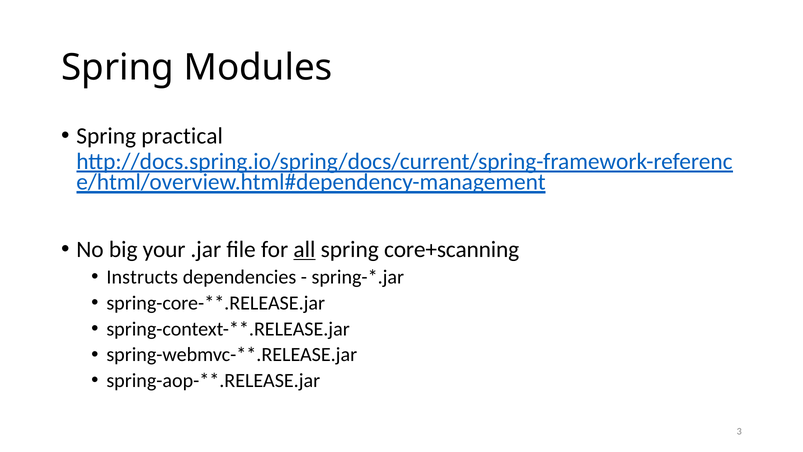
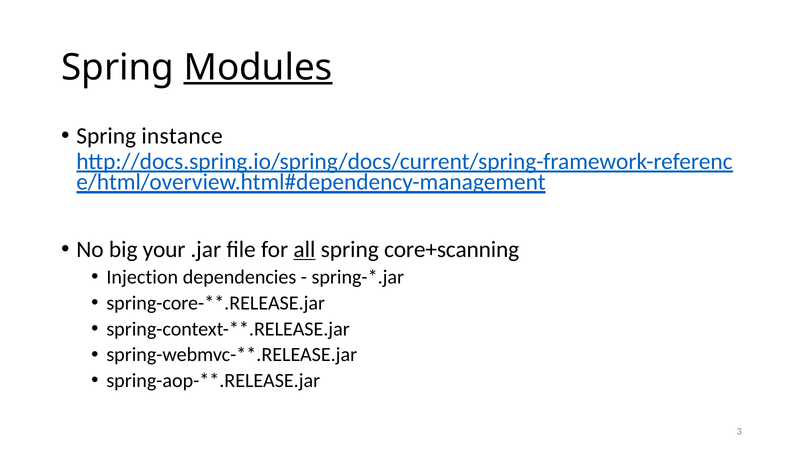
Modules underline: none -> present (258, 67)
practical: practical -> instance (182, 136)
Instructs: Instructs -> Injection (142, 277)
